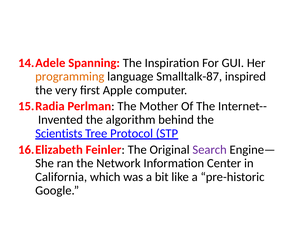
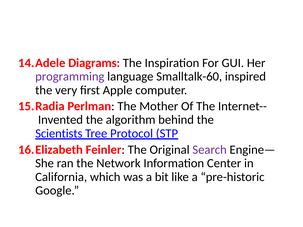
Spanning: Spanning -> Diagrams (94, 63)
programming colour: orange -> purple (70, 77)
Smalltalk-87: Smalltalk-87 -> Smalltalk-60 (189, 77)
